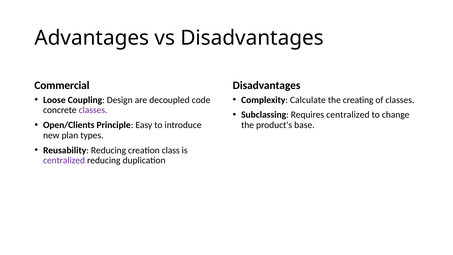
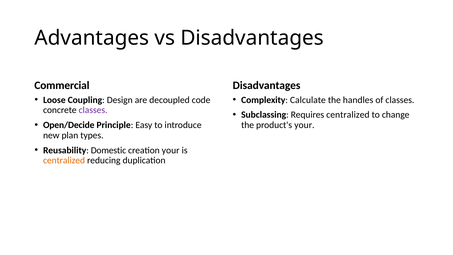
creating: creating -> handles (358, 100)
Open/Clients: Open/Clients -> Open/Decide (69, 125)
product's base: base -> your (304, 125)
Reusability Reducing: Reducing -> Domestic (109, 150)
creation class: class -> your (171, 150)
centralized colour: purple -> orange (64, 160)
